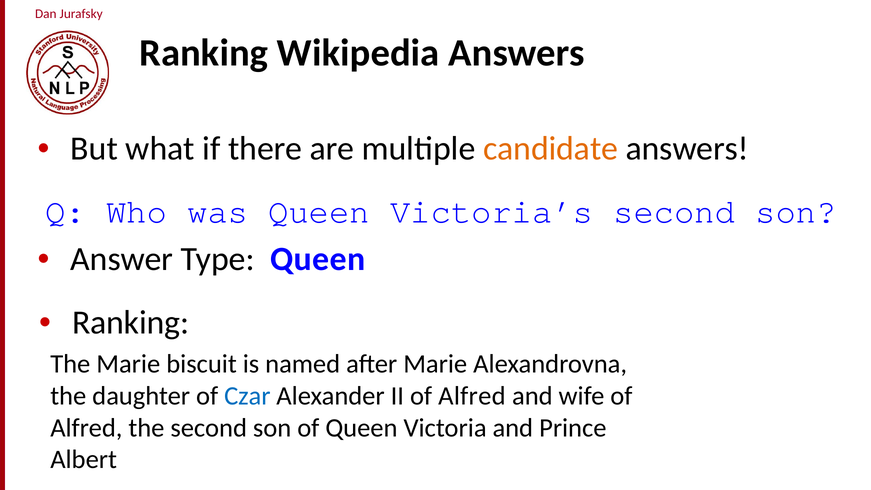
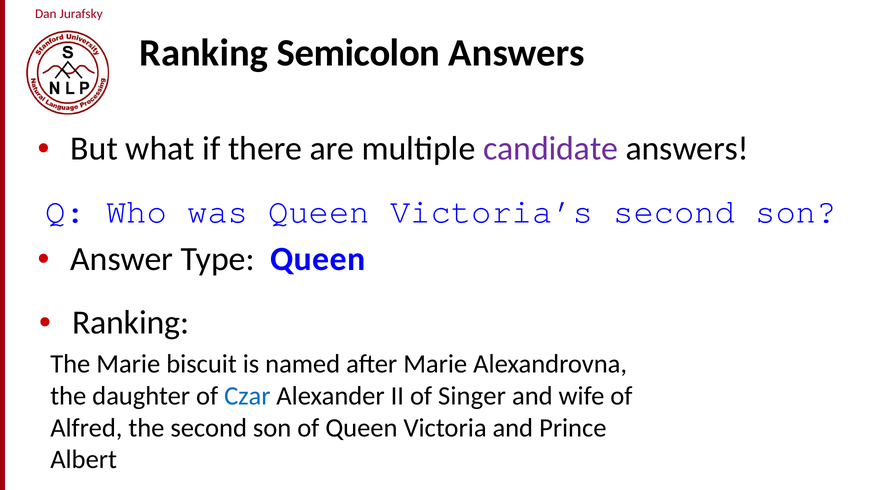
Wikipedia: Wikipedia -> Semicolon (358, 53)
candidate colour: orange -> purple (551, 149)
II of Alfred: Alfred -> Singer (472, 396)
